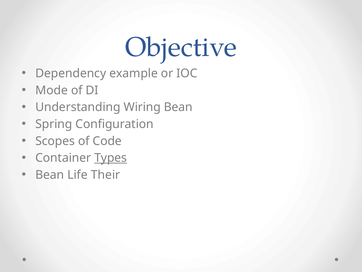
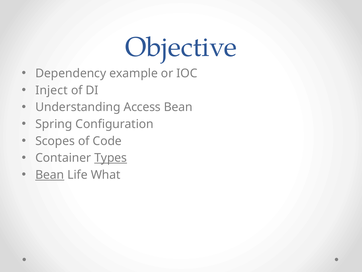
Mode: Mode -> Inject (52, 90)
Wiring: Wiring -> Access (142, 107)
Bean underline: none -> present (50, 175)
Their: Their -> What (106, 175)
